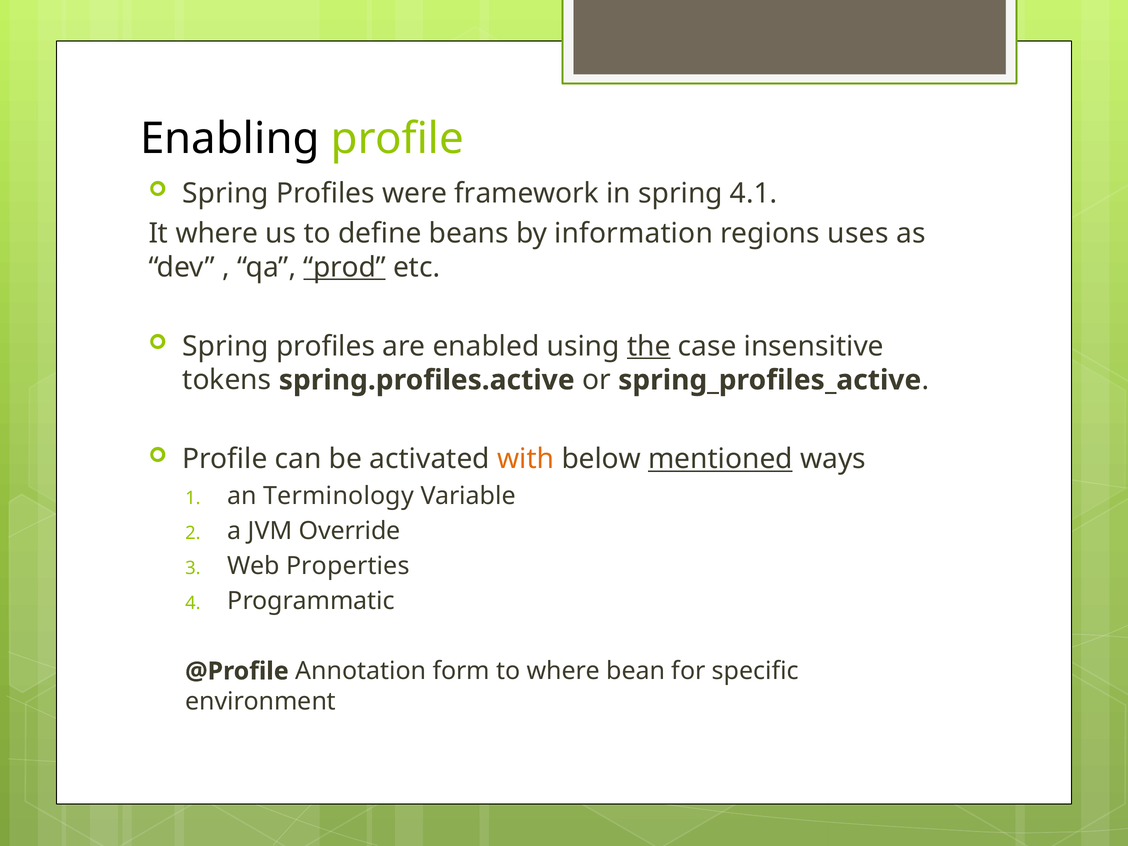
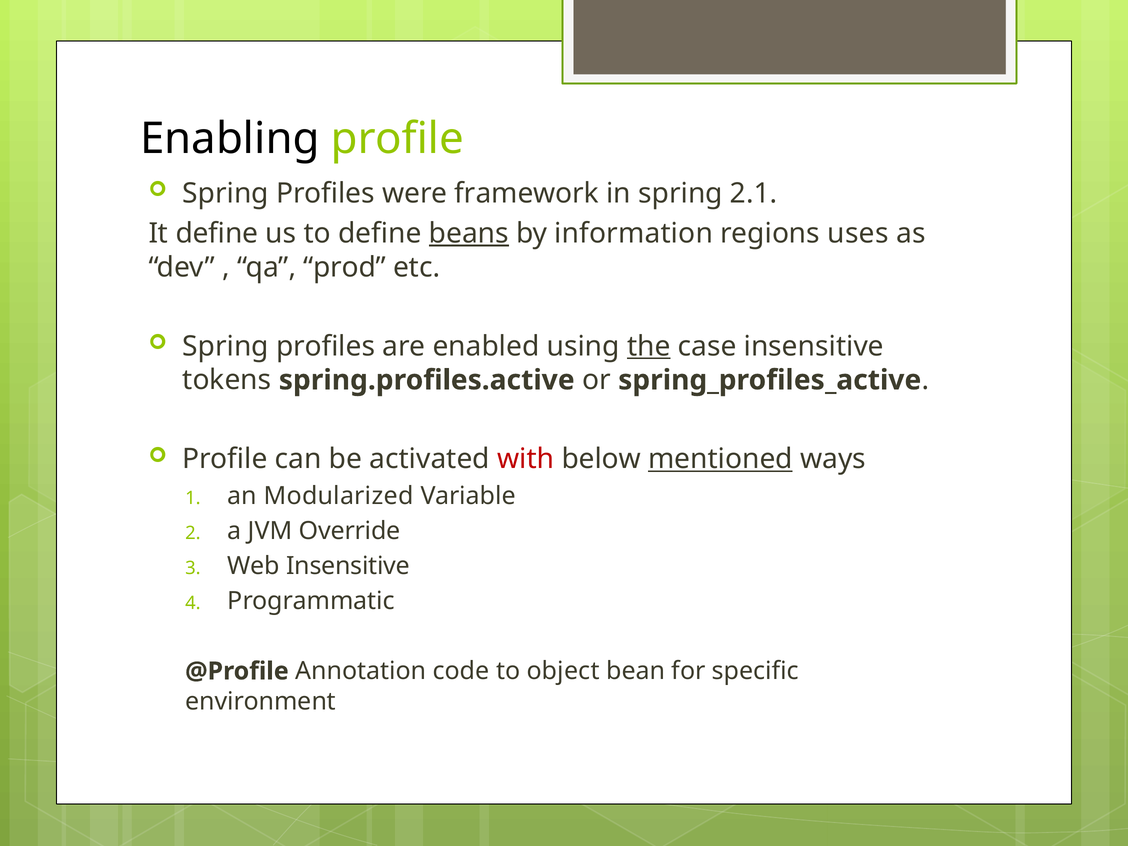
4.1: 4.1 -> 2.1 (754, 194)
It where: where -> define (217, 233)
beans underline: none -> present (469, 233)
prod underline: present -> none (345, 267)
with colour: orange -> red (526, 459)
Terminology: Terminology -> Modularized (339, 496)
Web Properties: Properties -> Insensitive (348, 566)
form: form -> code (461, 671)
to where: where -> object (563, 671)
